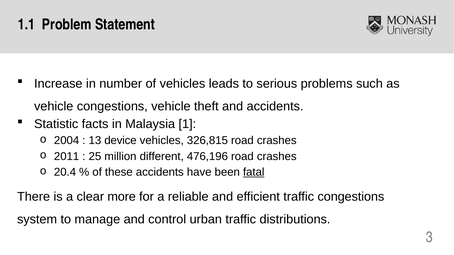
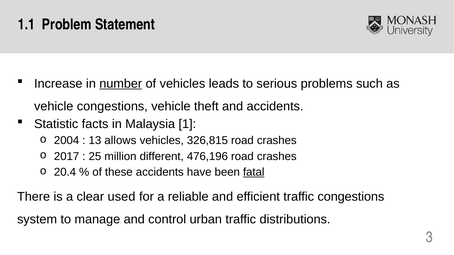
number underline: none -> present (121, 84)
device: device -> allows (120, 141)
2011: 2011 -> 2017 (67, 157)
more: more -> used (121, 197)
